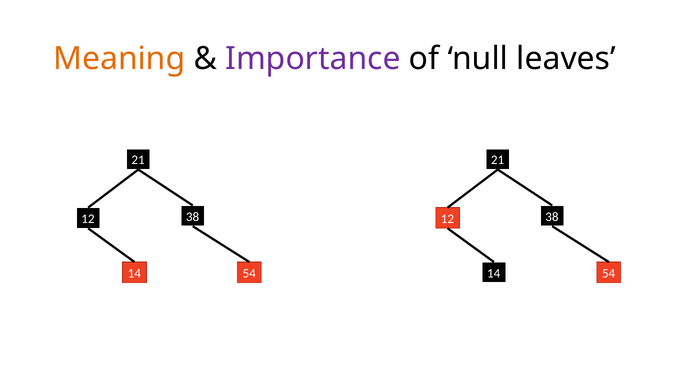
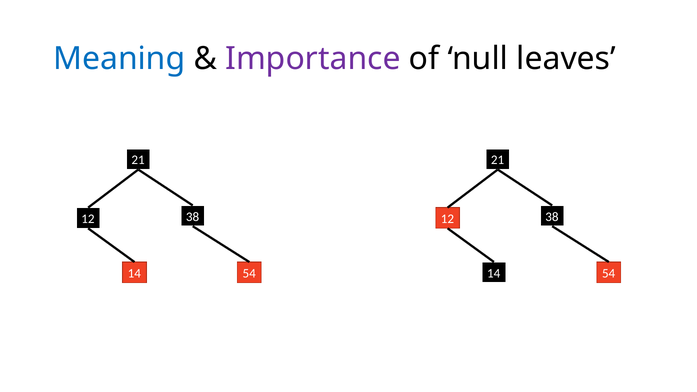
Meaning colour: orange -> blue (119, 59)
